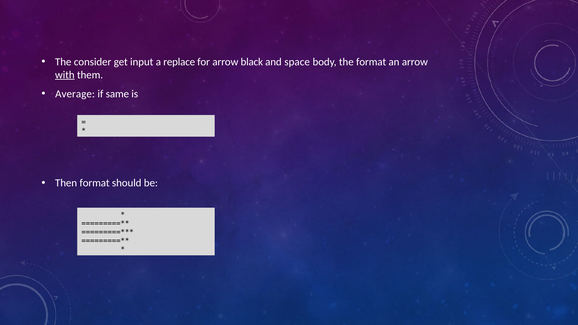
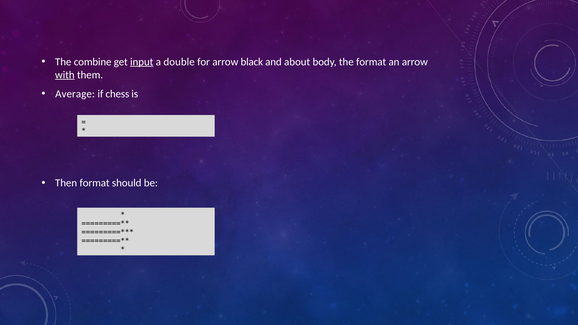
consider: consider -> combine (93, 62)
input underline: none -> present (142, 62)
replace: replace -> double (179, 62)
space: space -> about (297, 62)
same: same -> chess (117, 94)
